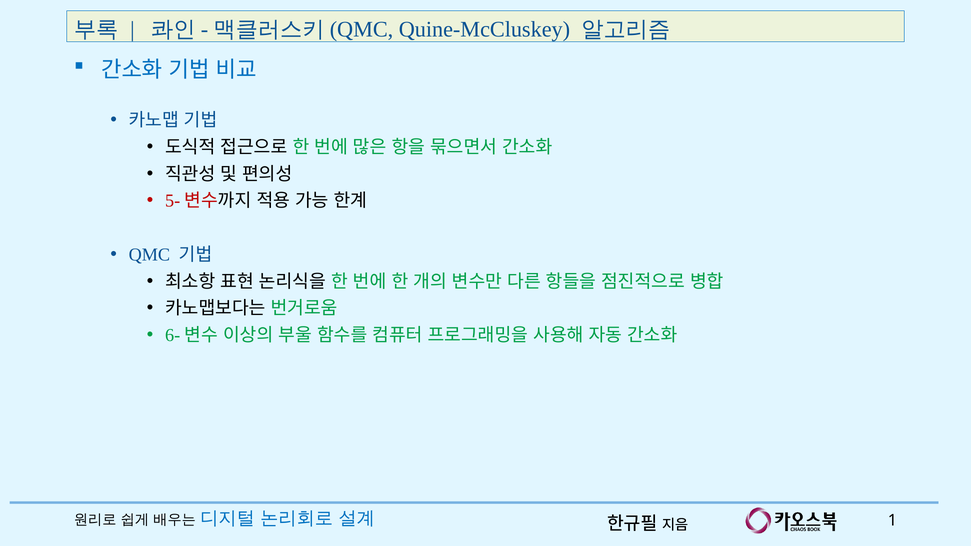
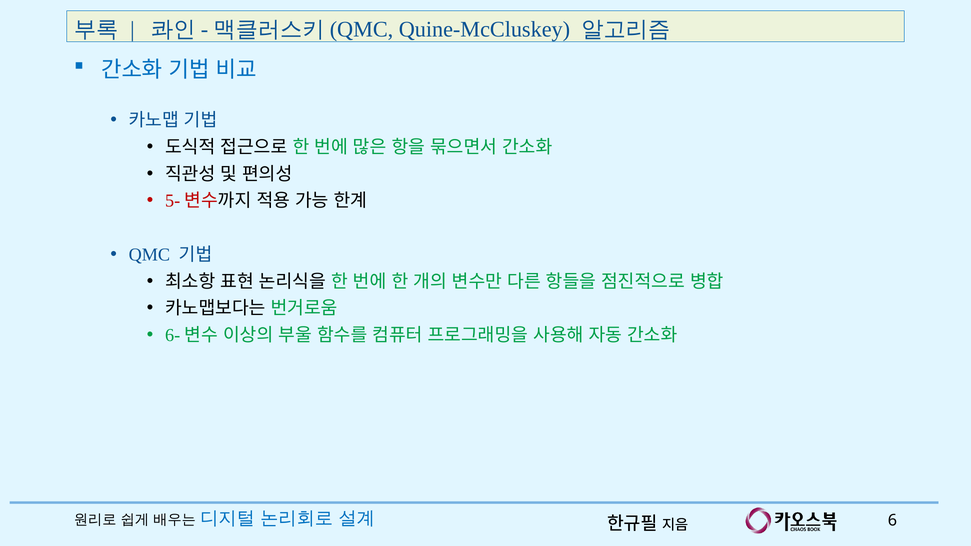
1: 1 -> 6 (892, 521)
